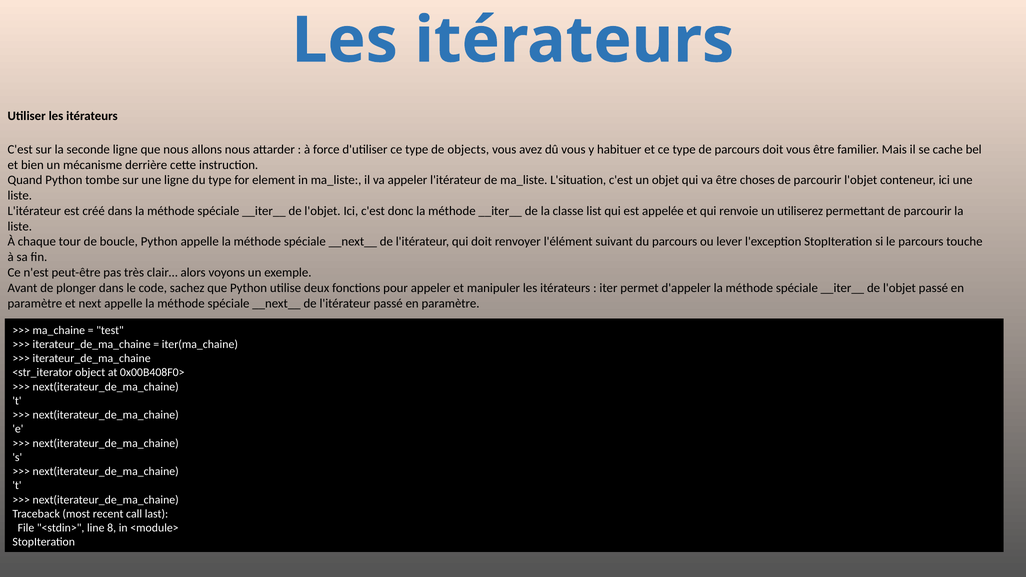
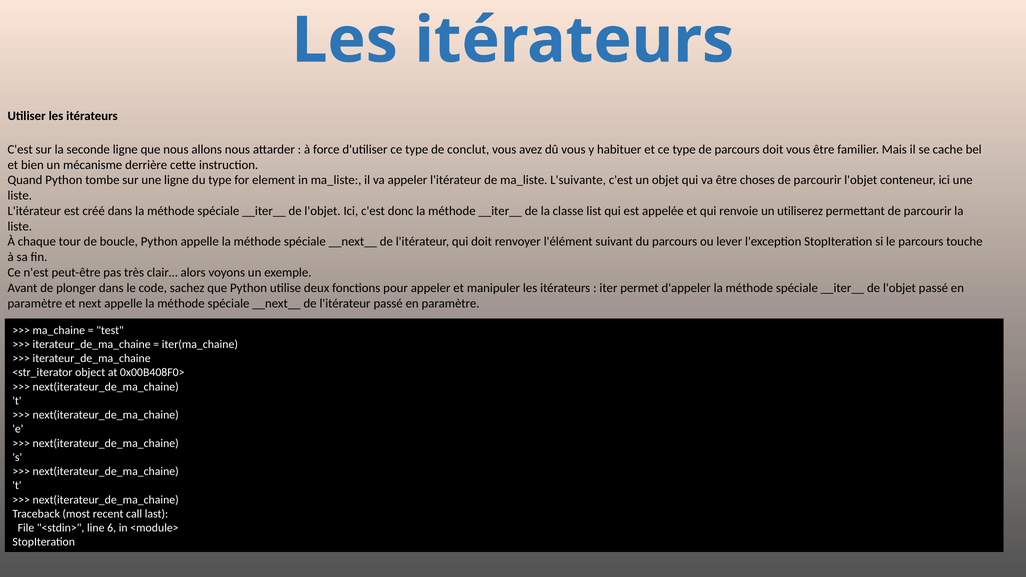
objects: objects -> conclut (468, 149)
L'situation: L'situation -> L'suivante (578, 180)
8: 8 -> 6 (112, 528)
